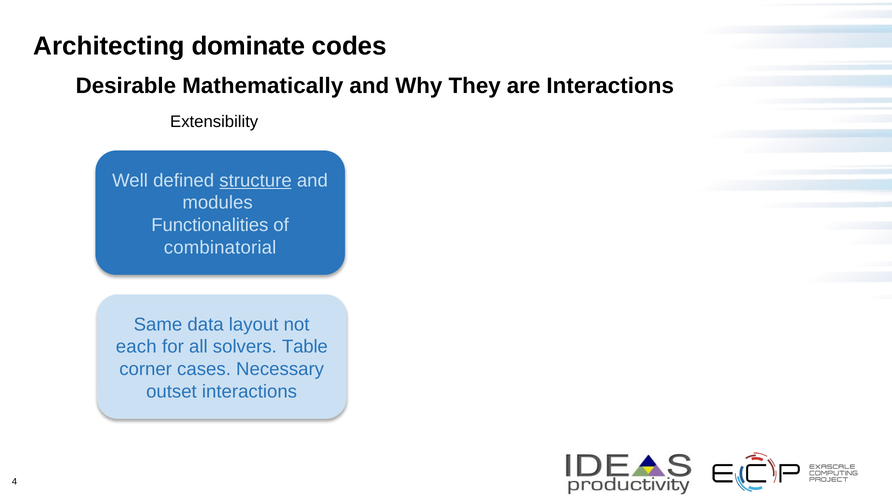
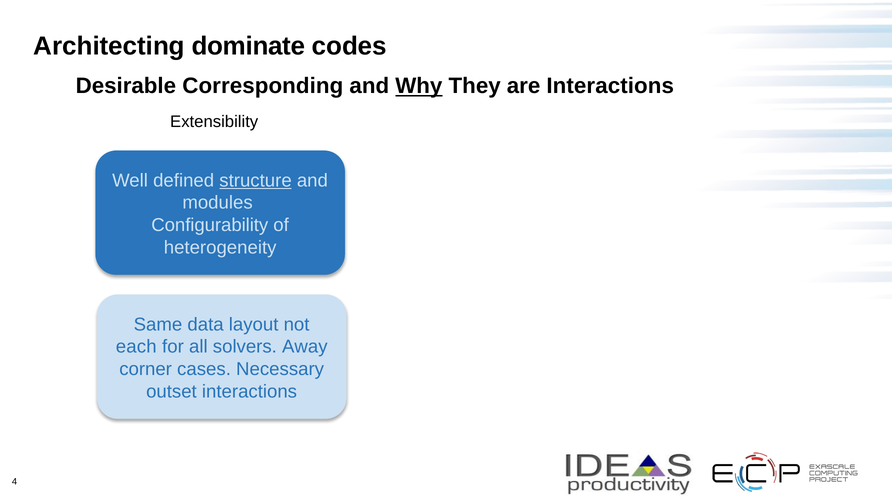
Mathematically: Mathematically -> Corresponding (263, 86)
Why underline: none -> present (419, 86)
Functionalities: Functionalities -> Configurability (210, 225)
combinatorial: combinatorial -> heterogeneity (220, 247)
Table: Table -> Away (305, 347)
